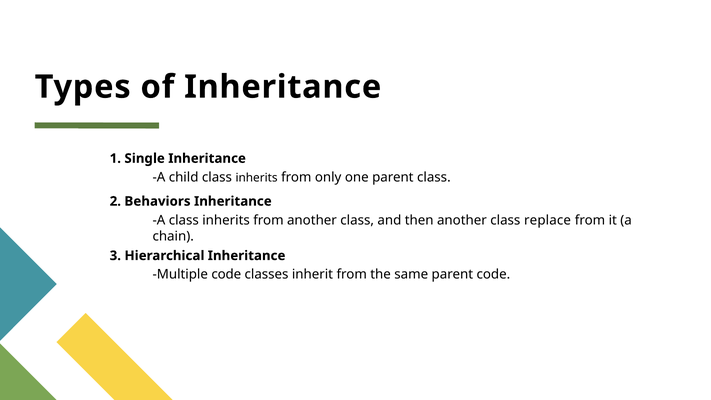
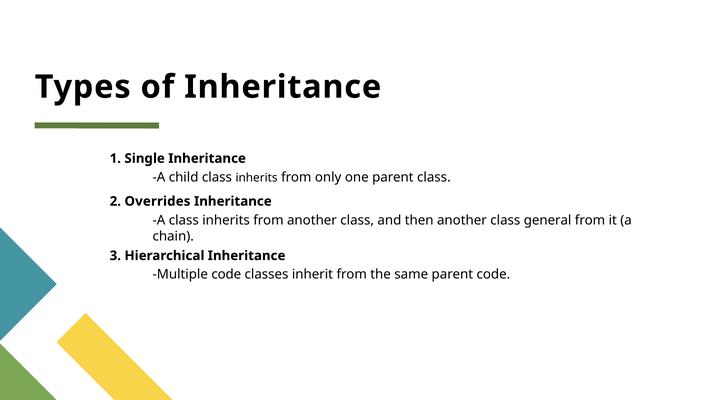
Behaviors: Behaviors -> Overrides (157, 201)
replace: replace -> general (548, 220)
